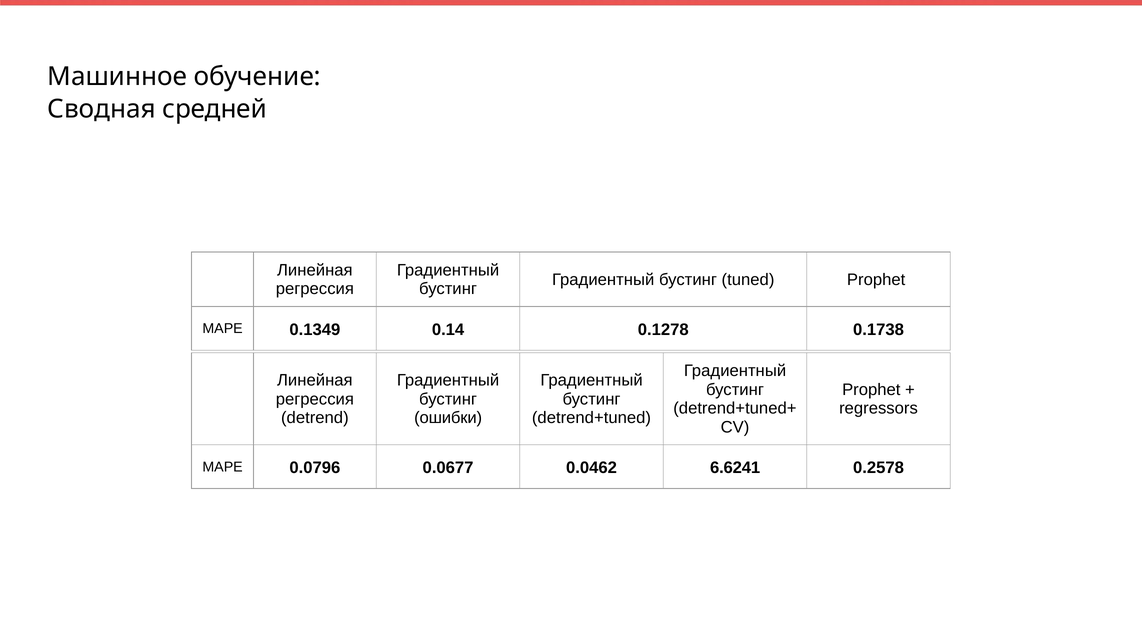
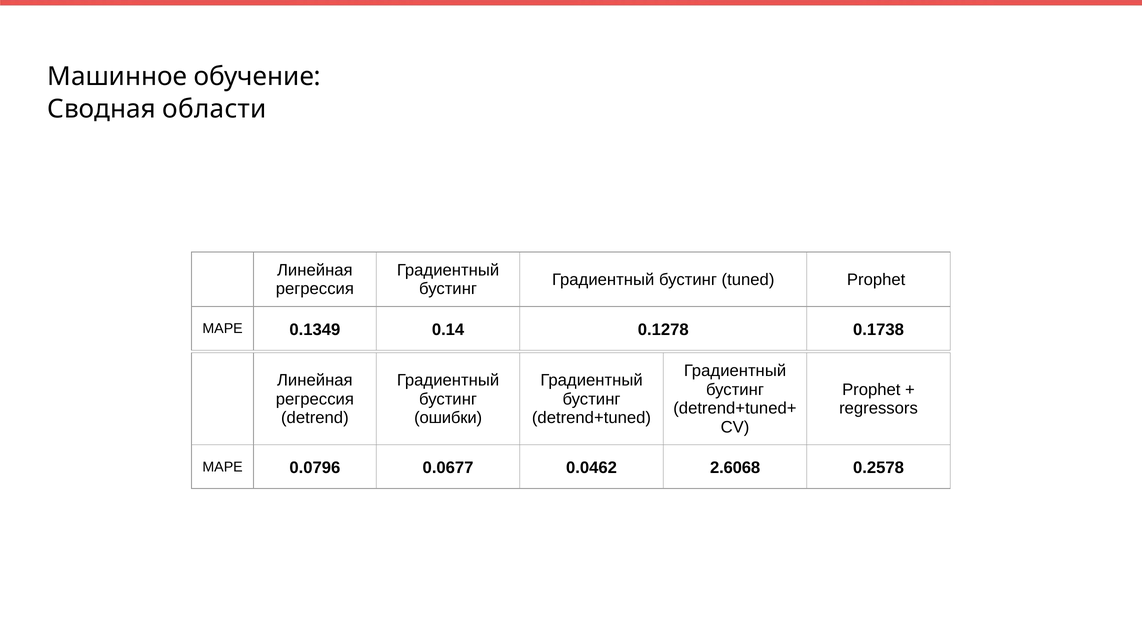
средней: средней -> области (214, 109)
6.6241: 6.6241 -> 2.6068 (735, 468)
